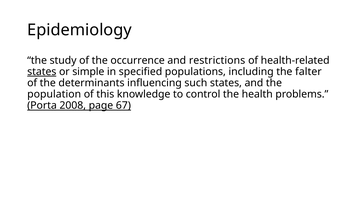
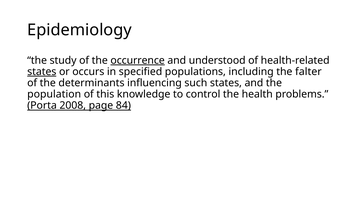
occurrence underline: none -> present (138, 60)
restrictions: restrictions -> understood (217, 60)
simple: simple -> occurs (88, 72)
67: 67 -> 84 (123, 105)
